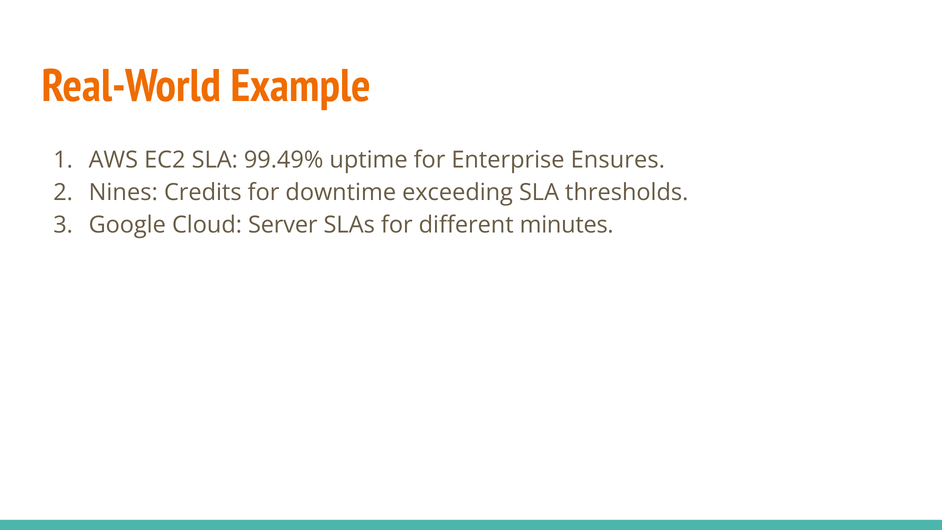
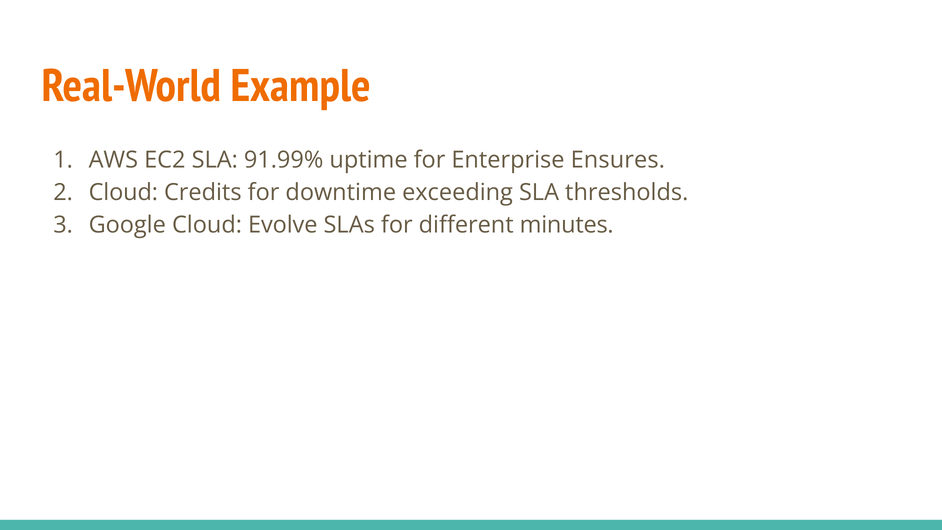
99.49%: 99.49% -> 91.99% (284, 160)
Nines: Nines -> Cloud (123, 192)
Server: Server -> Evolve (283, 225)
